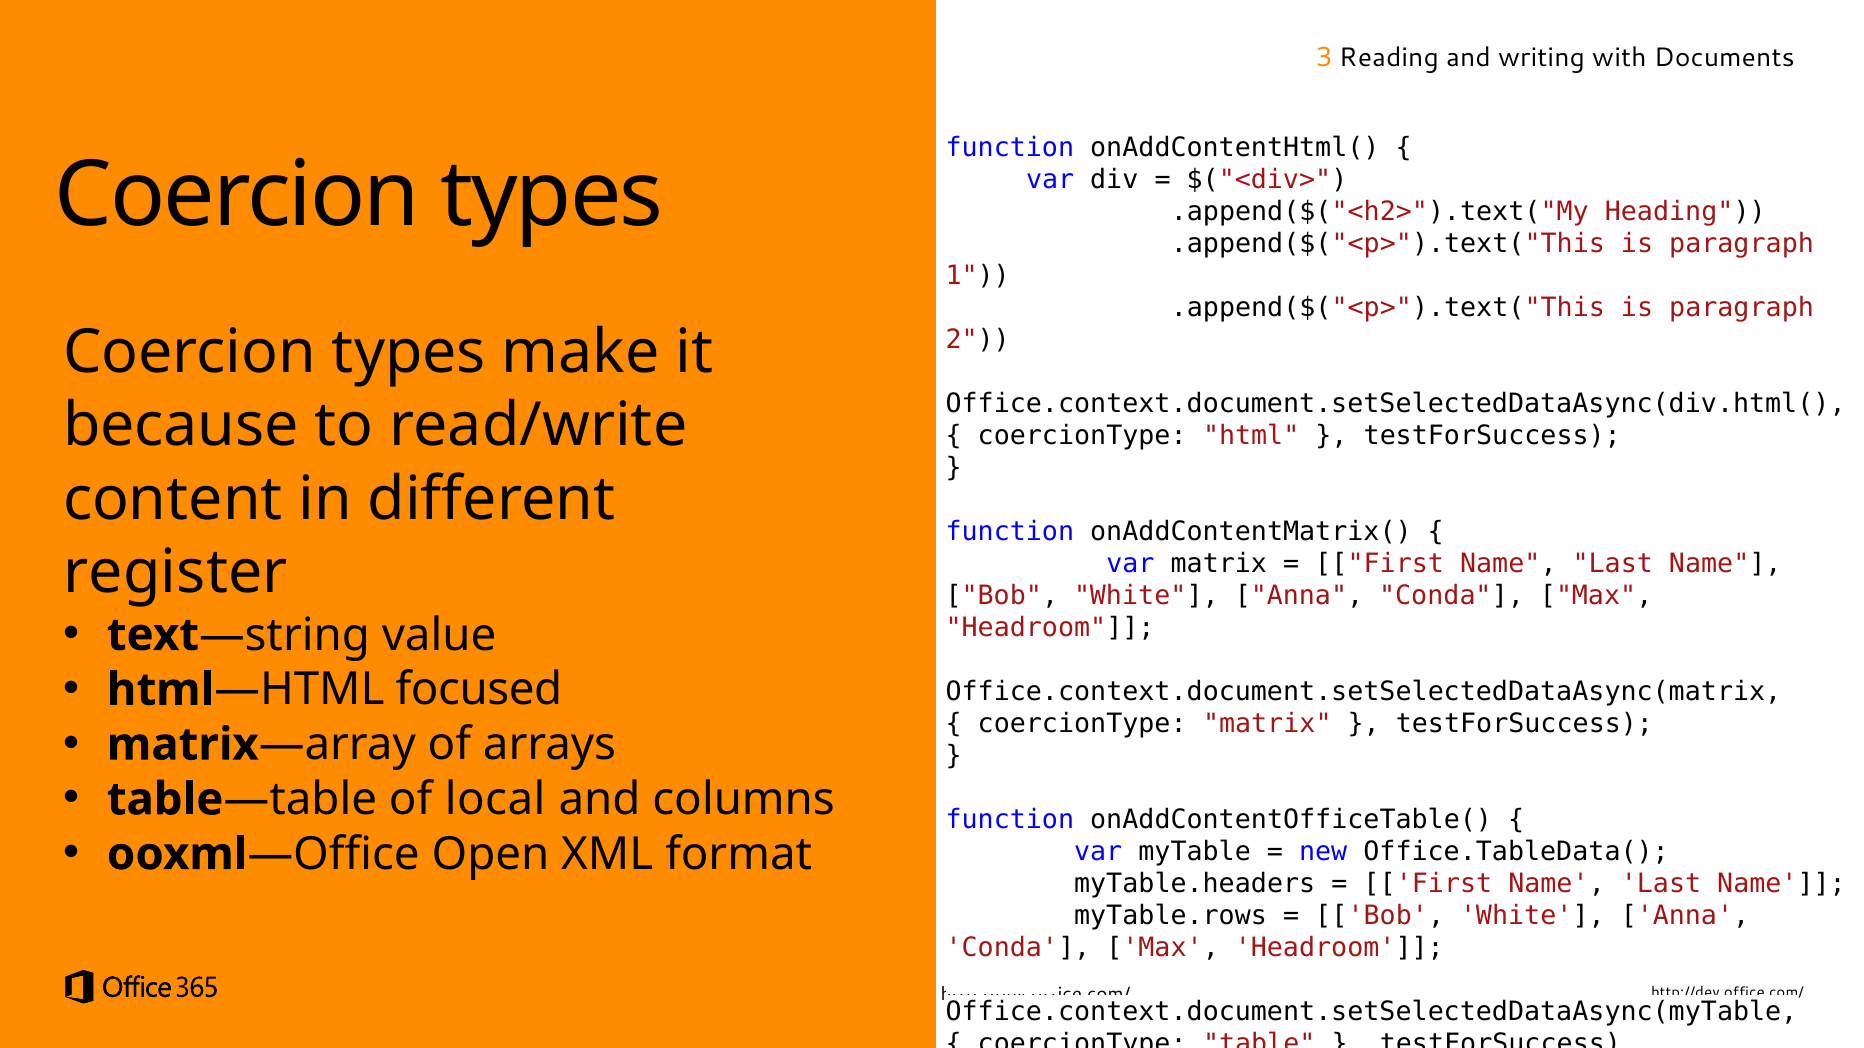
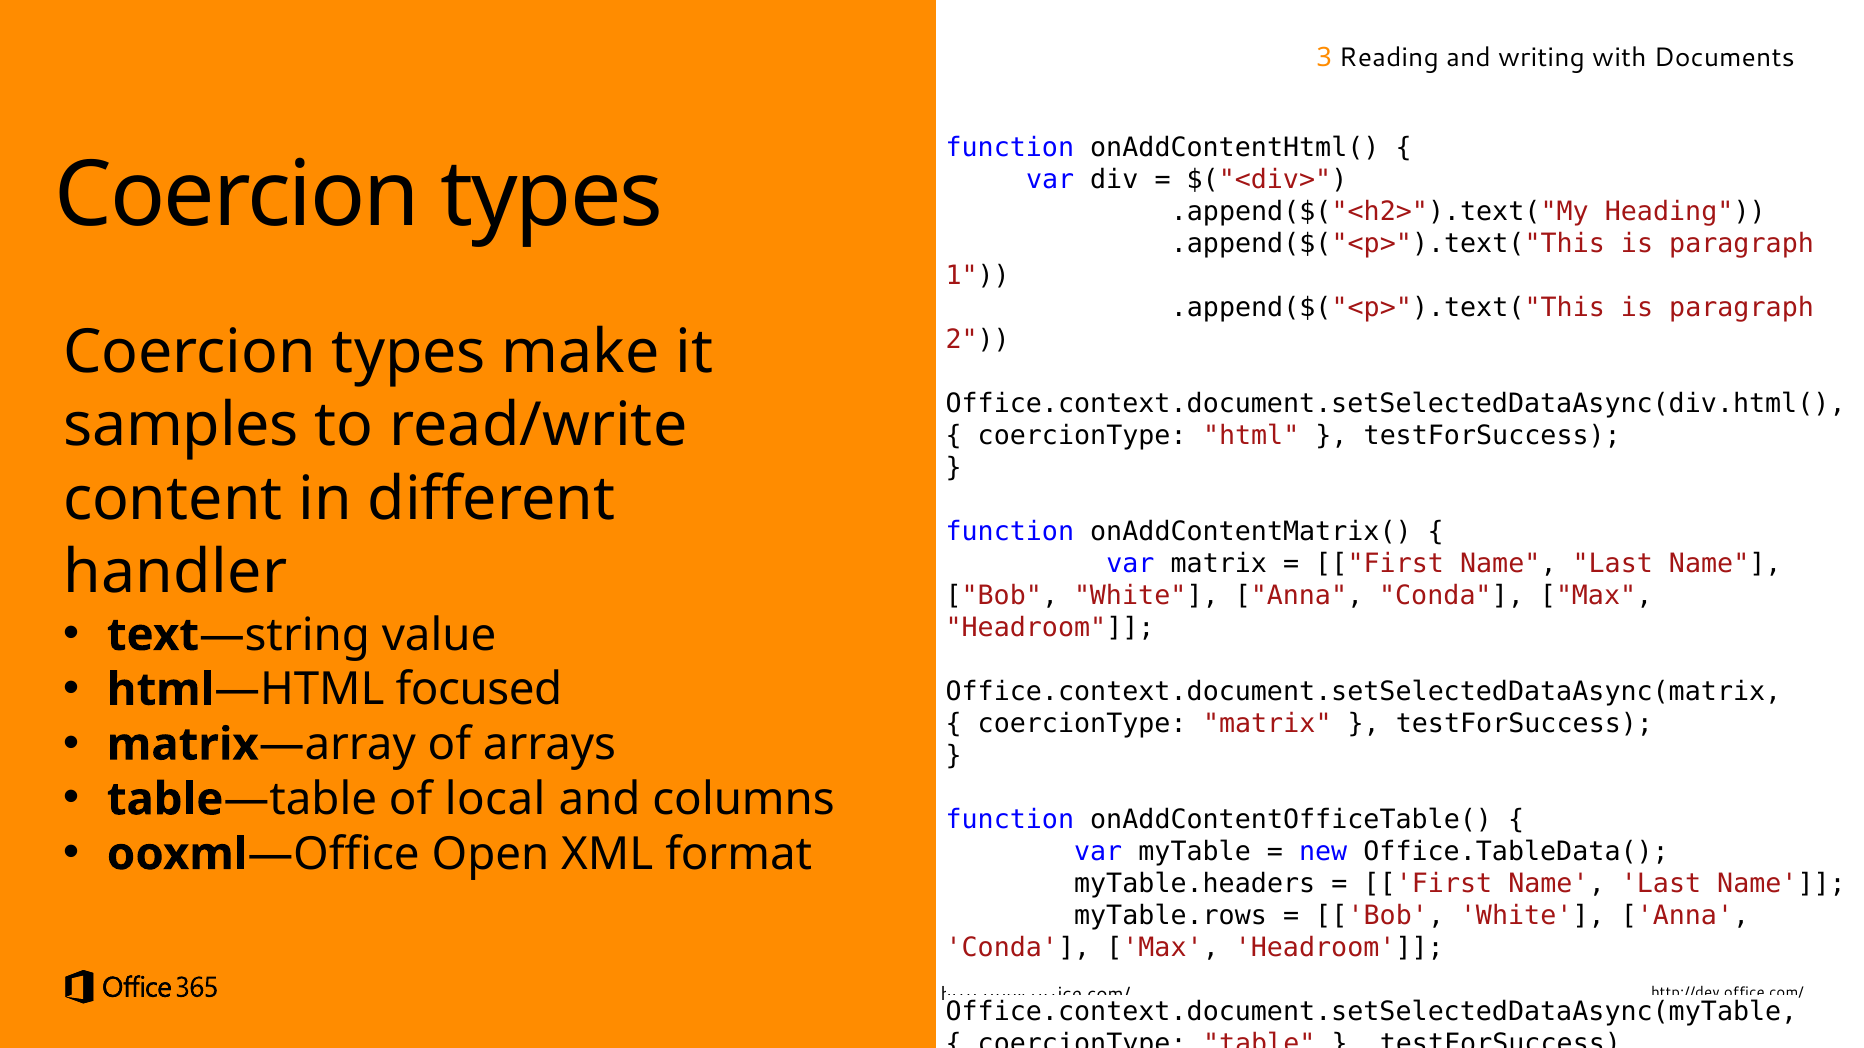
because: because -> samples (181, 426)
register: register -> handler (175, 572)
